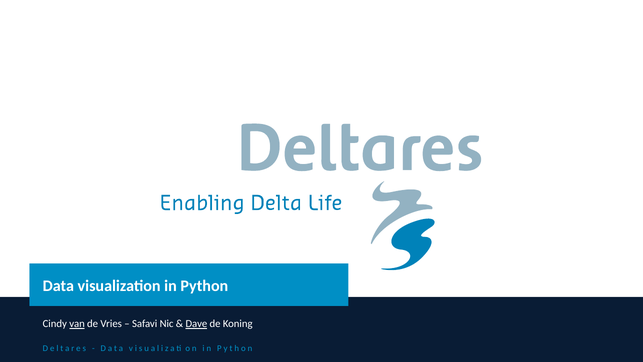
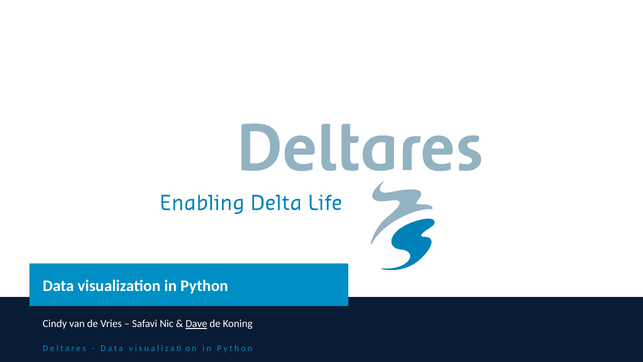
van underline: present -> none (77, 324)
